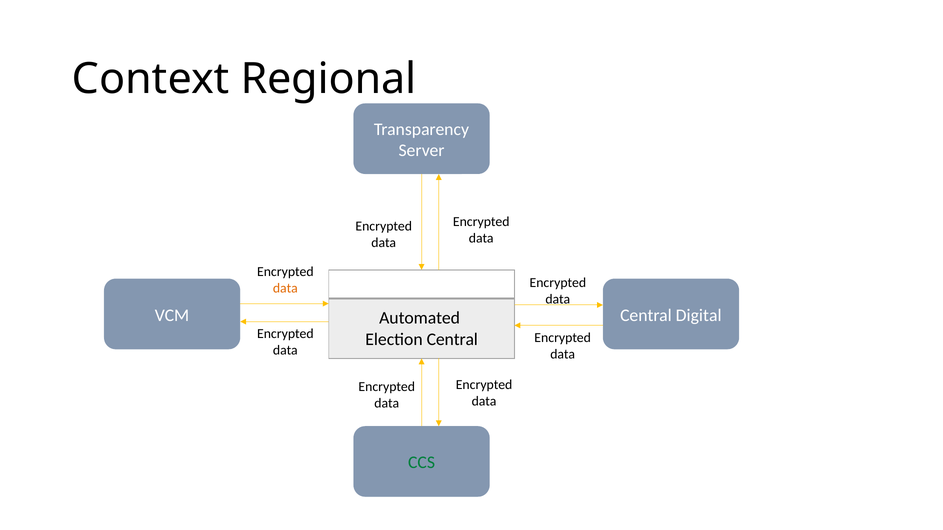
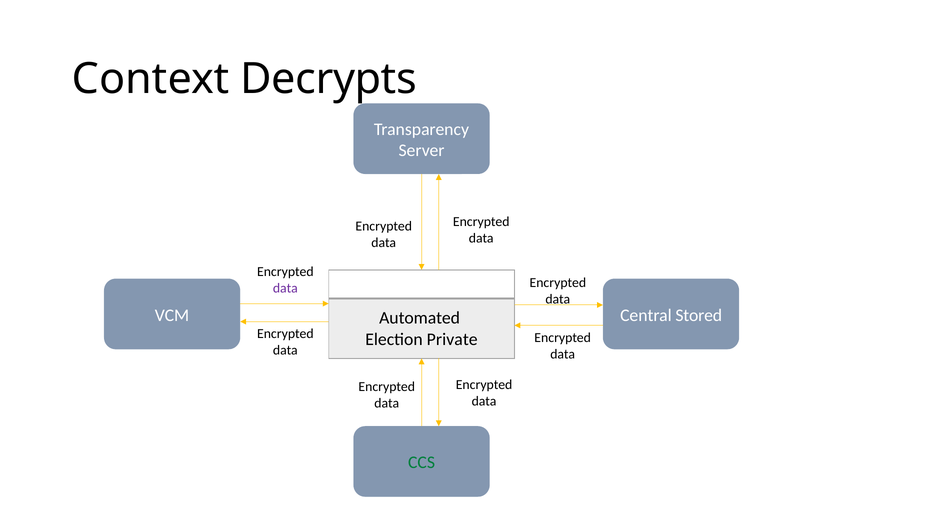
Regional: Regional -> Decrypts (329, 79)
data colour: orange -> purple (285, 289)
Digital: Digital -> Stored (699, 315)
Election Central: Central -> Private (452, 340)
